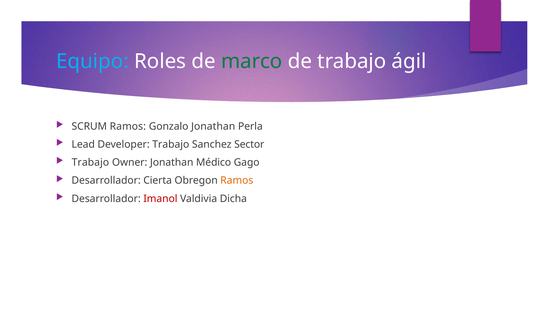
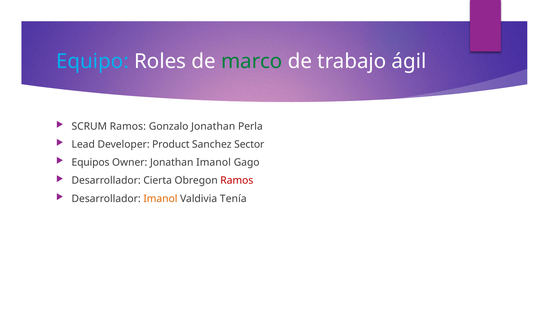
Developer Trabajo: Trabajo -> Product (171, 144)
Trabajo: Trabajo -> Equipos (91, 162)
Jonathan Médico: Médico -> Imanol (214, 162)
Ramos colour: orange -> red (237, 180)
Imanol colour: red -> orange (160, 198)
Dicha: Dicha -> Tenía (233, 198)
